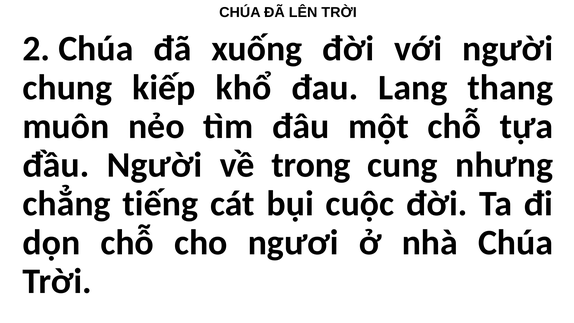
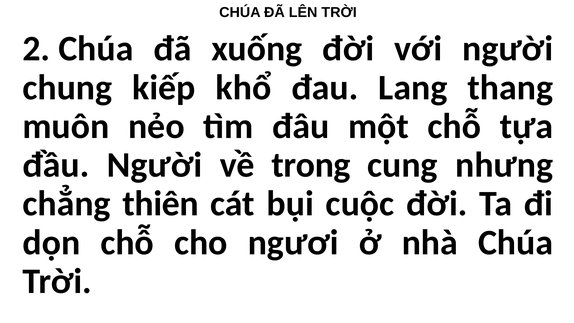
tiếng: tiếng -> thiên (161, 204)
